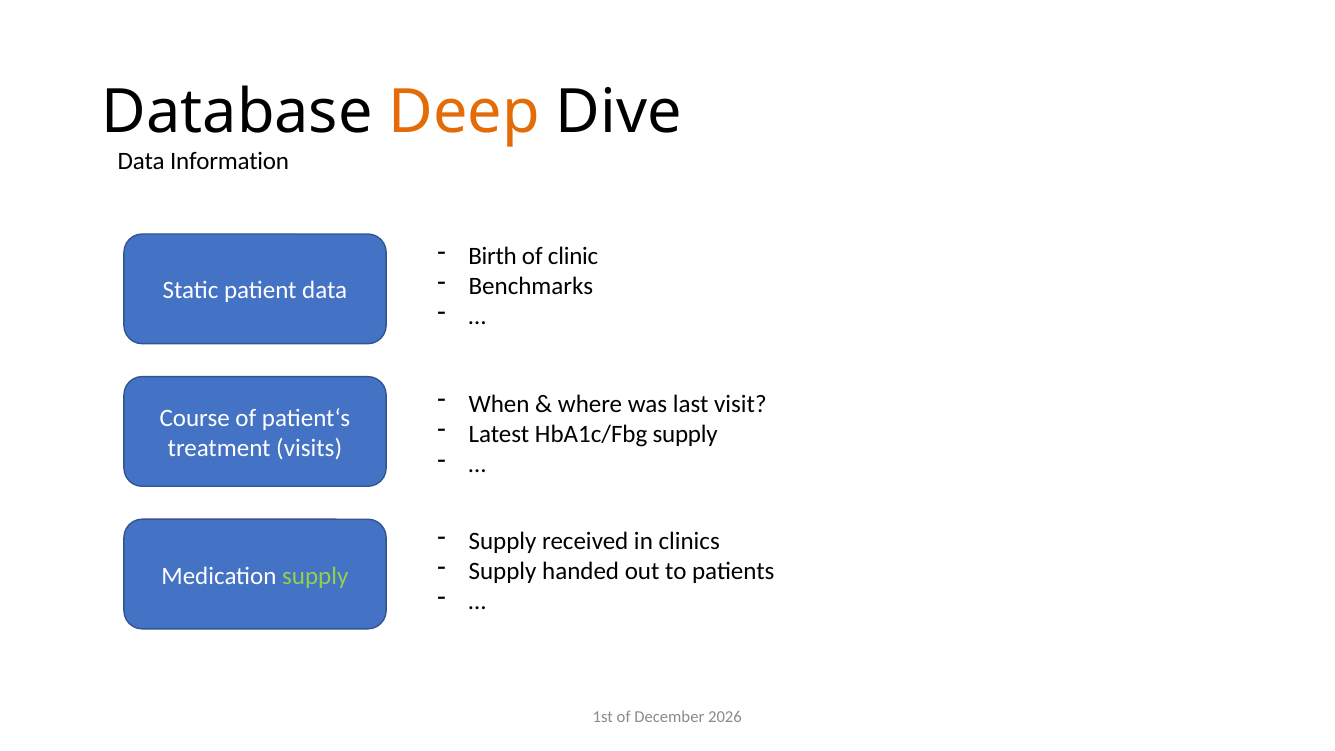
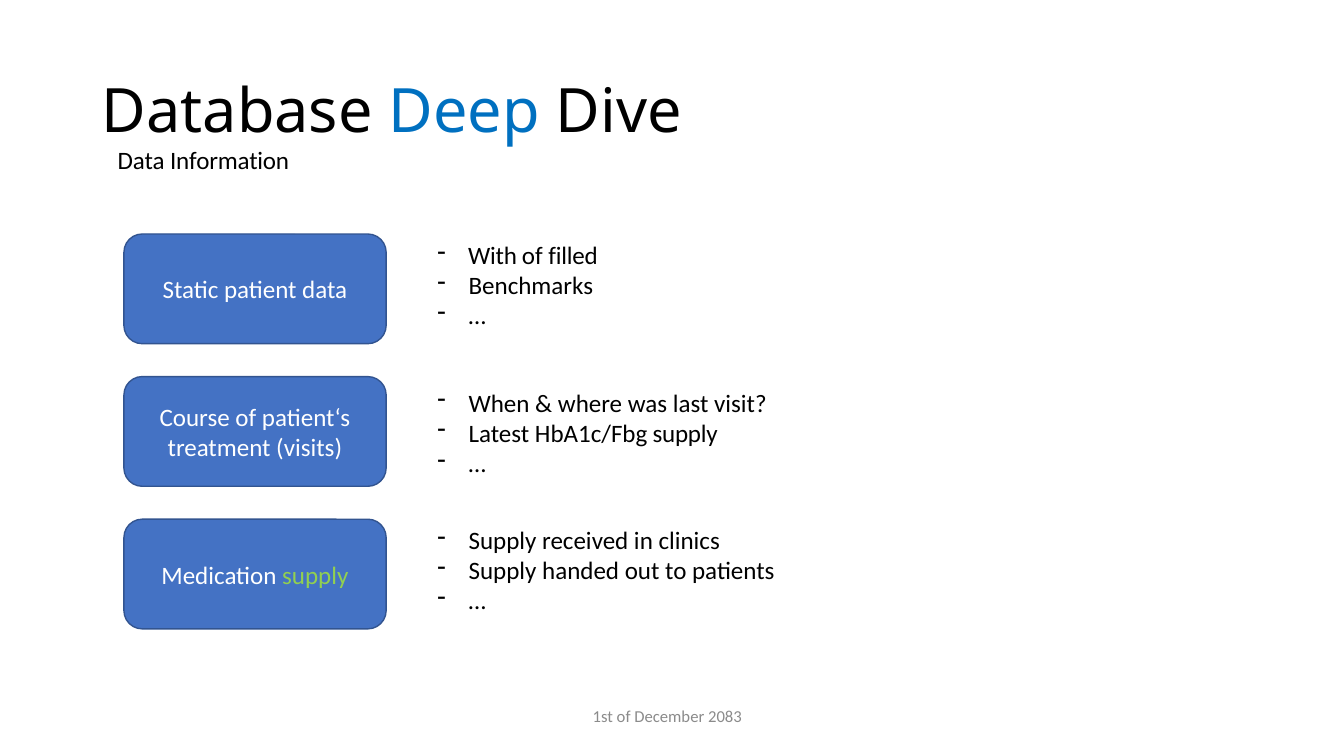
Deep colour: orange -> blue (464, 112)
Birth: Birth -> With (493, 256)
clinic: clinic -> filled (573, 256)
2026: 2026 -> 2083 (725, 717)
